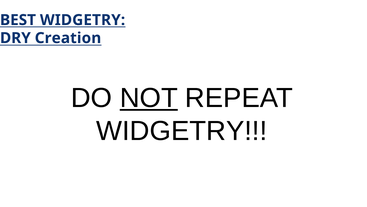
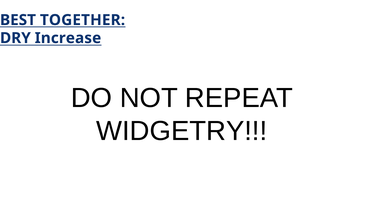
BEST WIDGETRY: WIDGETRY -> TOGETHER (83, 20)
Creation: Creation -> Increase (68, 38)
NOT underline: present -> none (149, 98)
